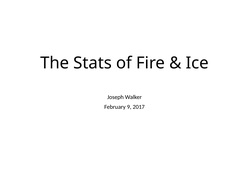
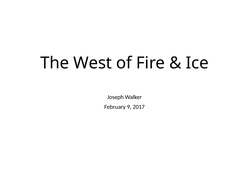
Stats: Stats -> West (93, 63)
